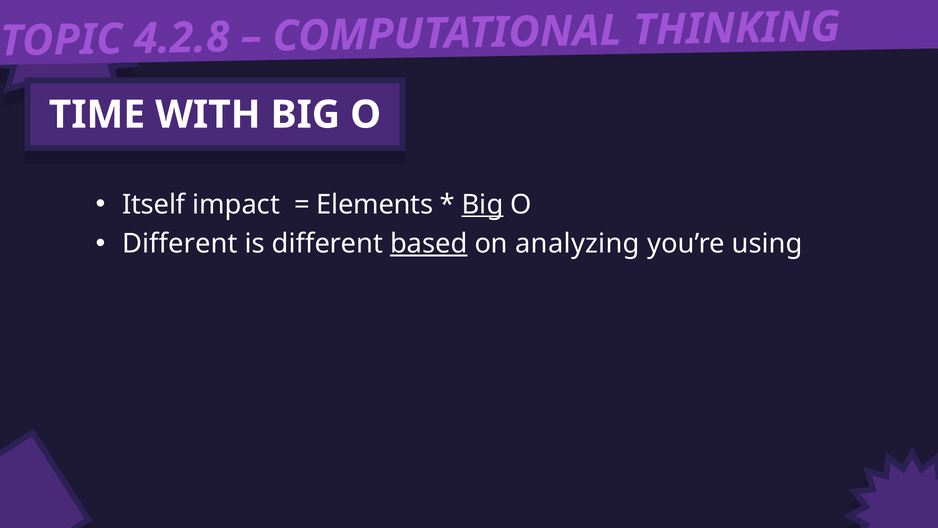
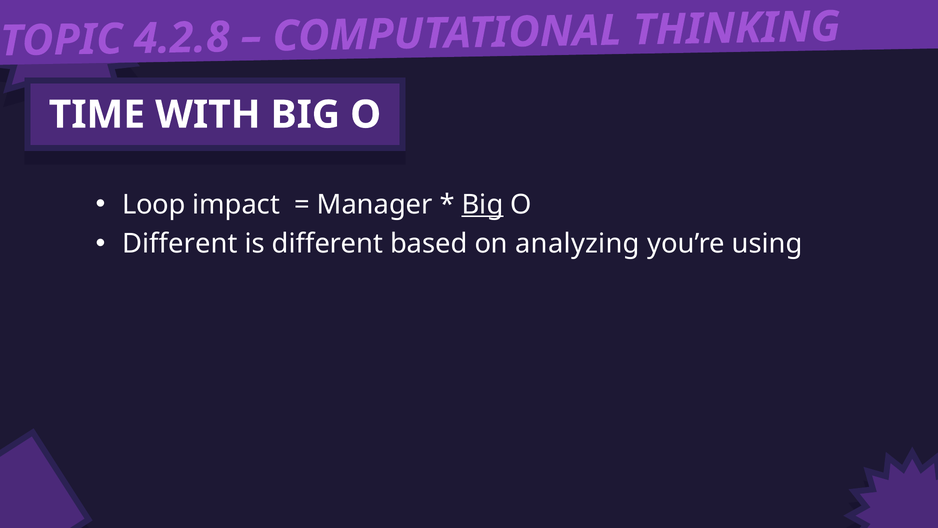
Itself: Itself -> Loop (154, 204)
Elements: Elements -> Manager (375, 204)
based underline: present -> none (429, 244)
